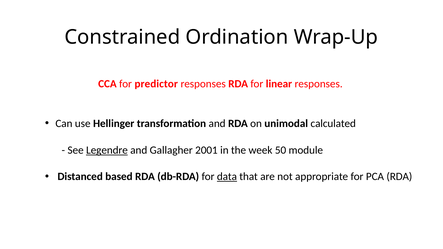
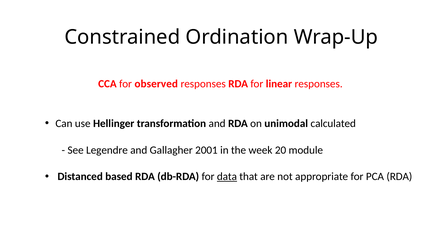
predictor: predictor -> observed (156, 84)
Legendre underline: present -> none (107, 150)
50: 50 -> 20 (281, 150)
